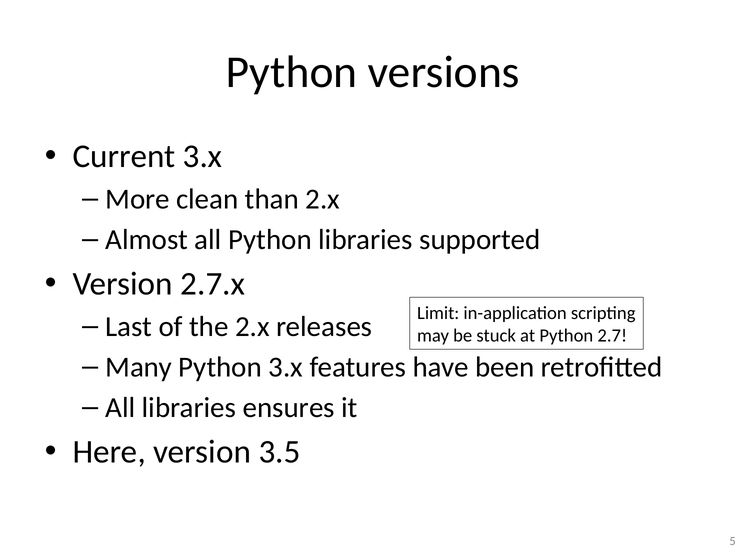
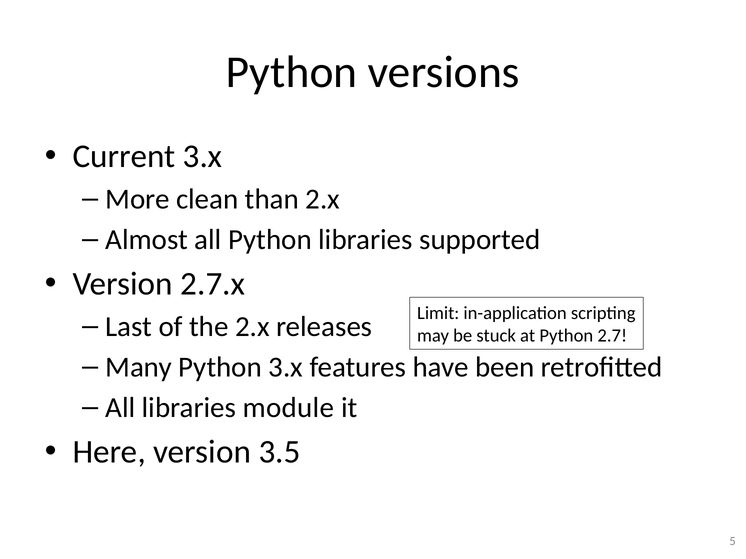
ensures: ensures -> module (289, 408)
